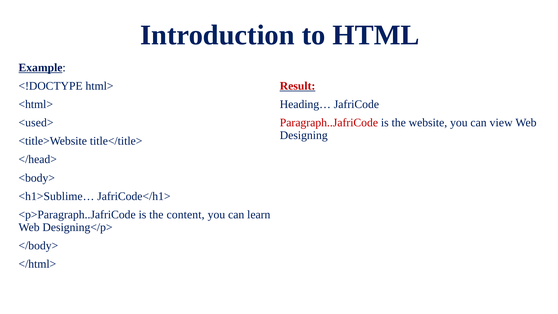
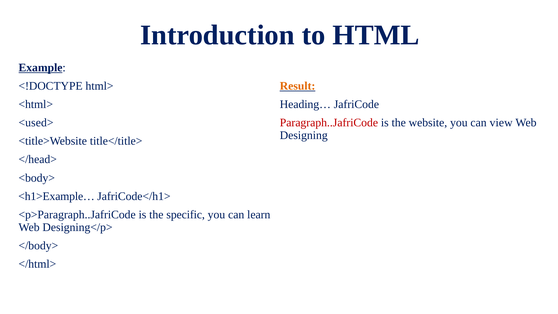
Result colour: red -> orange (298, 86)
<h1>Sublime…: <h1>Sublime… -> <h1>Example… (57, 196)
content: content -> specific (186, 215)
